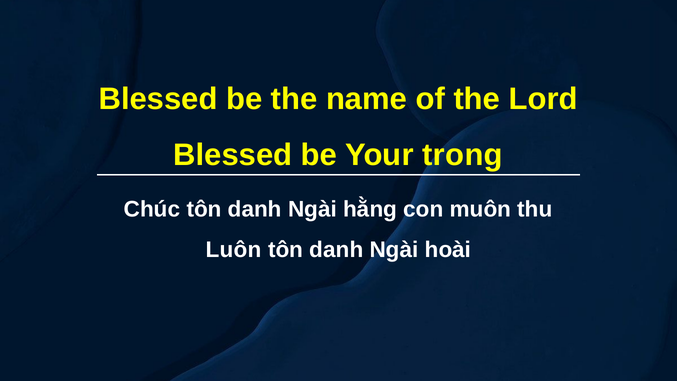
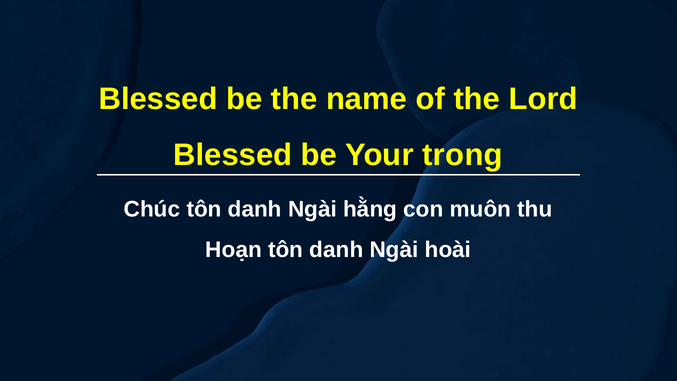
Luôn: Luôn -> Hoạn (234, 250)
